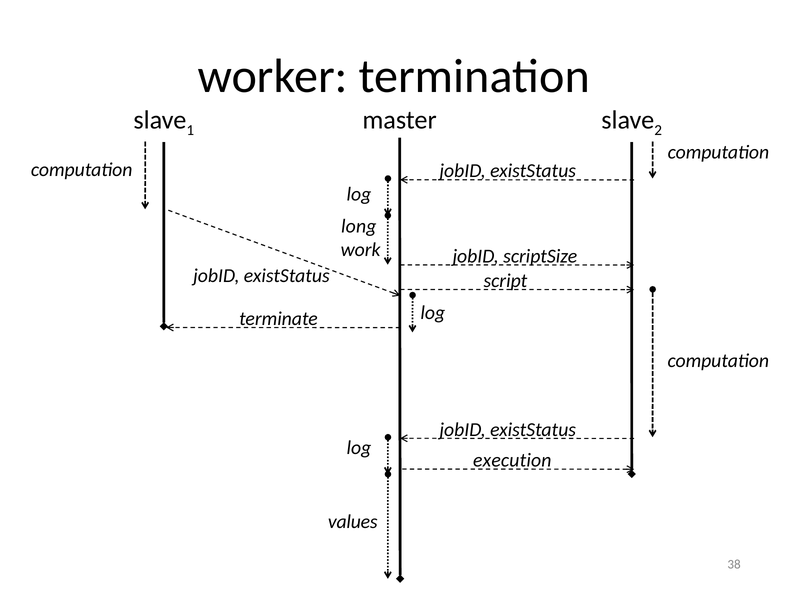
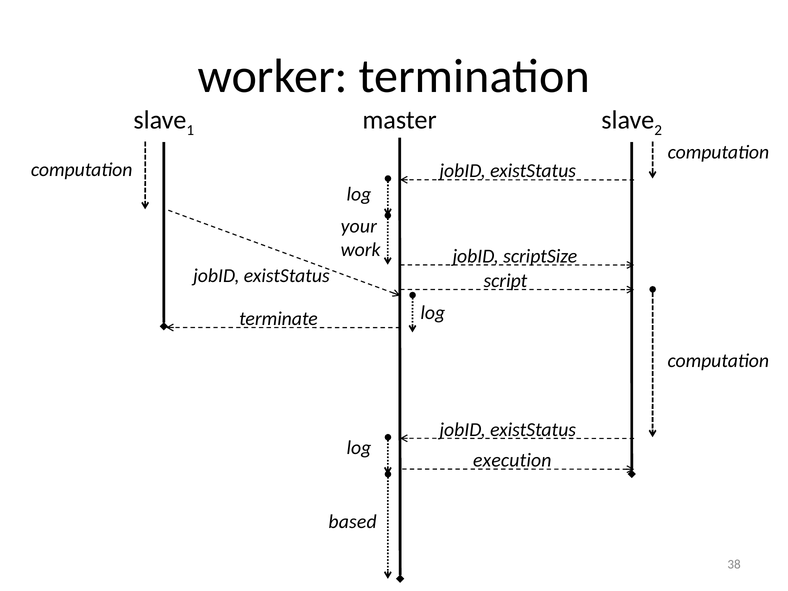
long: long -> your (359, 226)
values: values -> based (353, 522)
